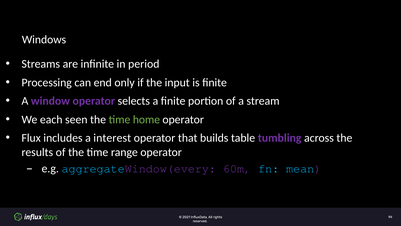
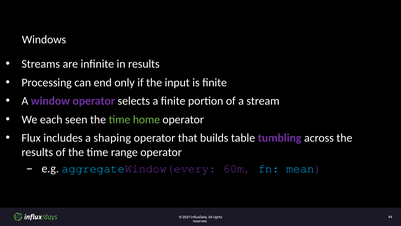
in period: period -> results (144, 64)
interest: interest -> shaping (112, 138)
